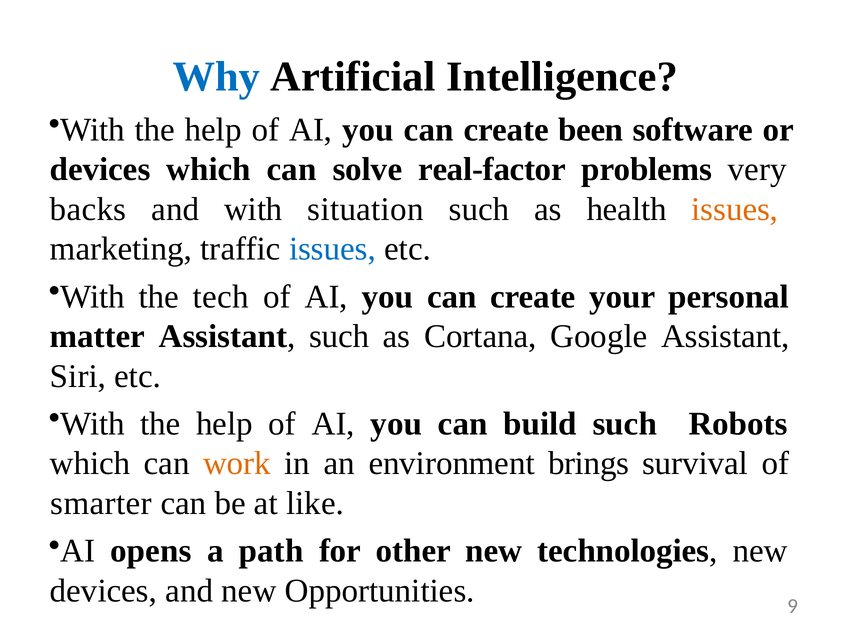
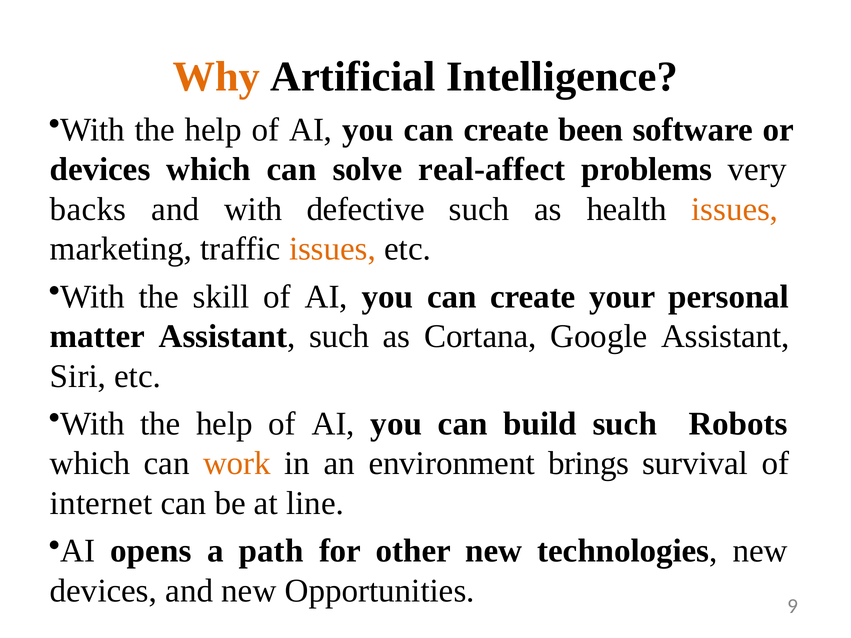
Why colour: blue -> orange (216, 77)
real-factor: real-factor -> real-affect (492, 170)
situation: situation -> defective (366, 209)
issues colour: blue -> orange (333, 249)
tech: tech -> skill (221, 297)
smarter: smarter -> internet (101, 503)
like: like -> line (315, 503)
